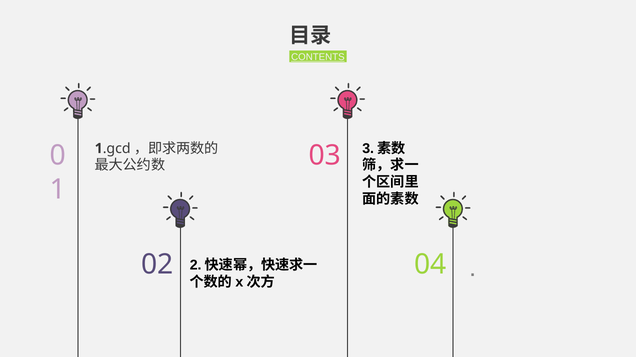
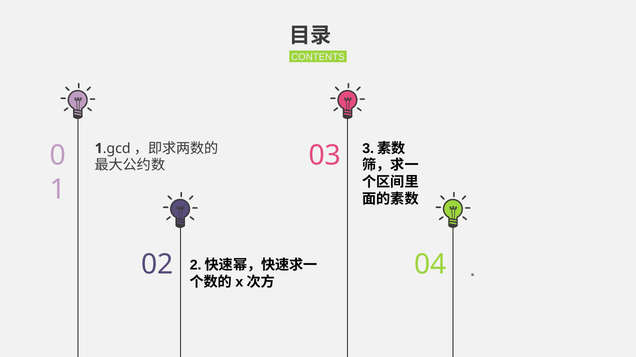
CONTENTS underline: present -> none (318, 57)
